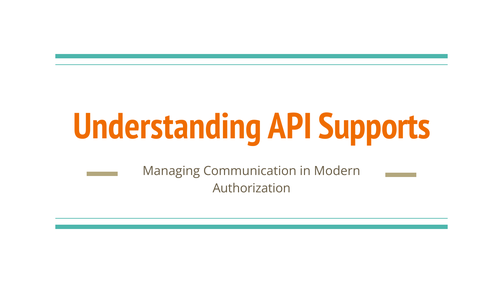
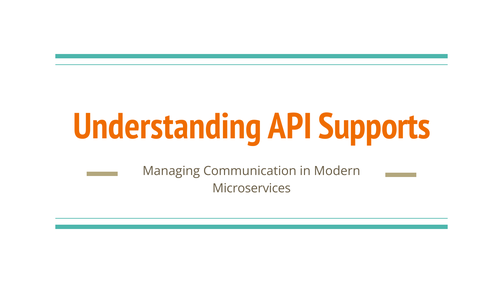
Authorization: Authorization -> Microservices (252, 188)
